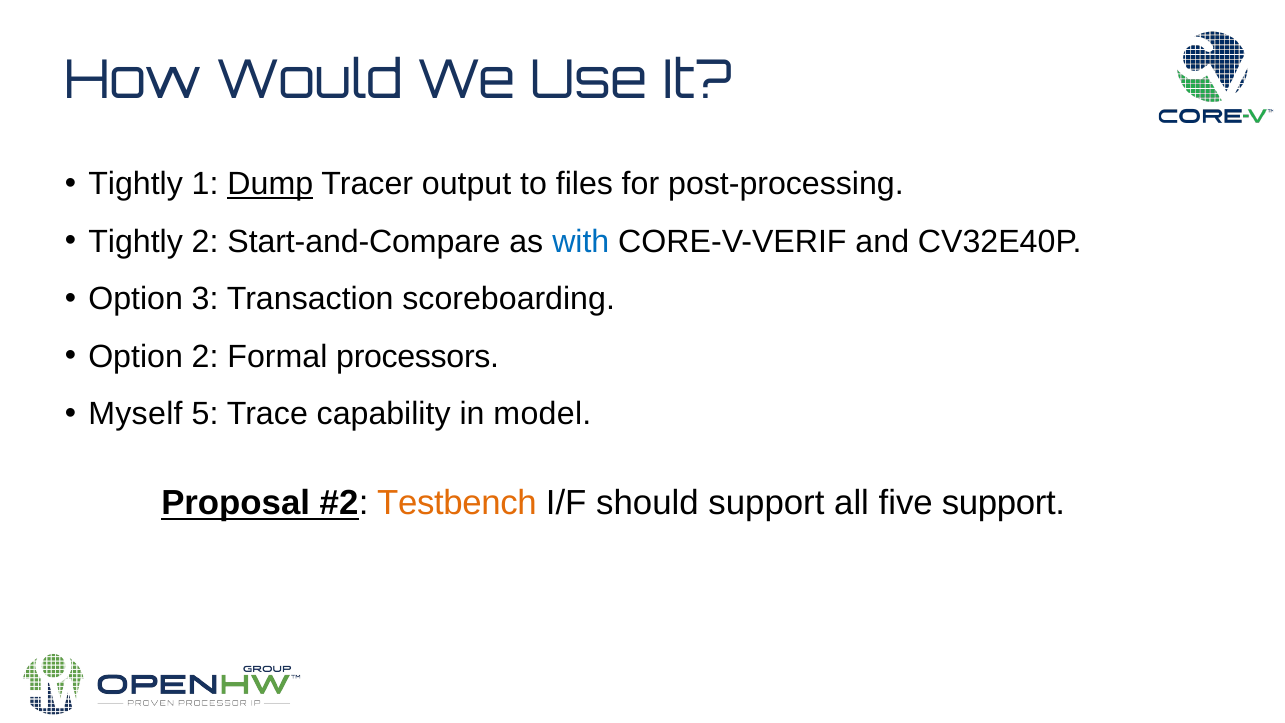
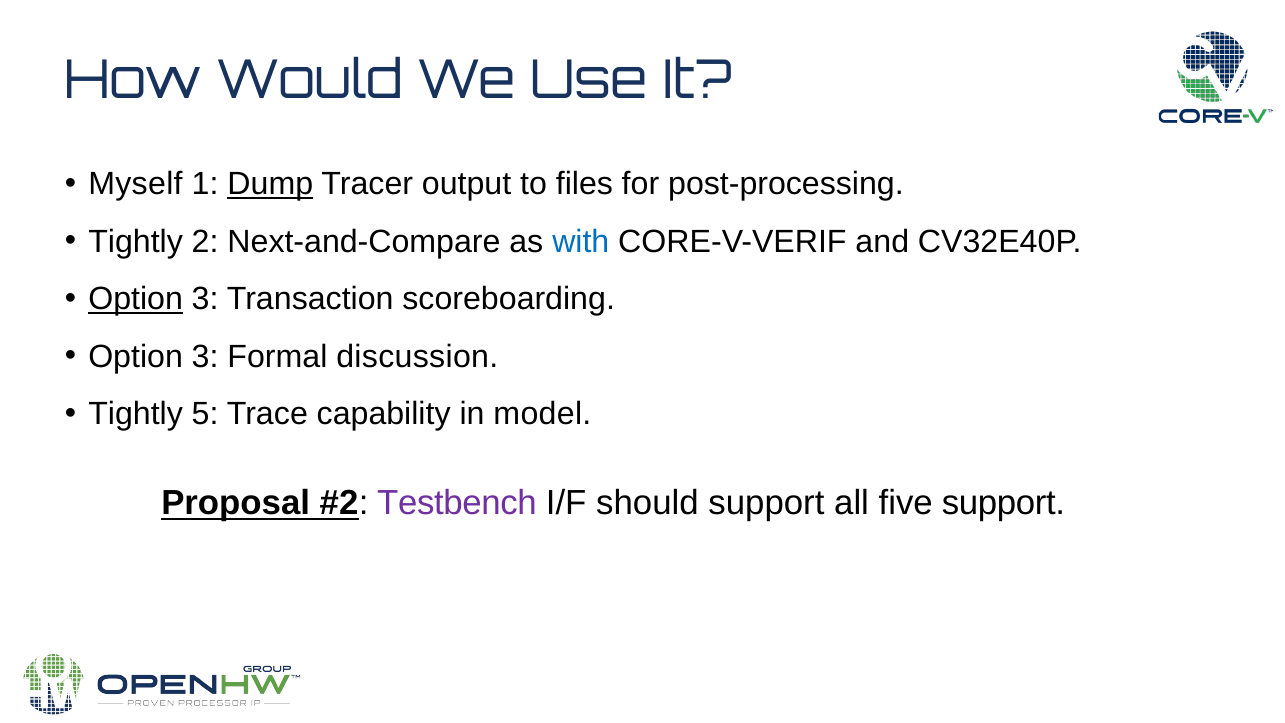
Tightly: Tightly -> Myself (135, 184)
Start-and-Compare: Start-and-Compare -> Next-and-Compare (364, 242)
Option underline: none -> present (136, 299)
2: 2 -> 3 (205, 356)
processors: processors -> discussion (417, 356)
Myself: Myself -> Tightly (136, 414)
Testbench colour: orange -> purple (457, 503)
